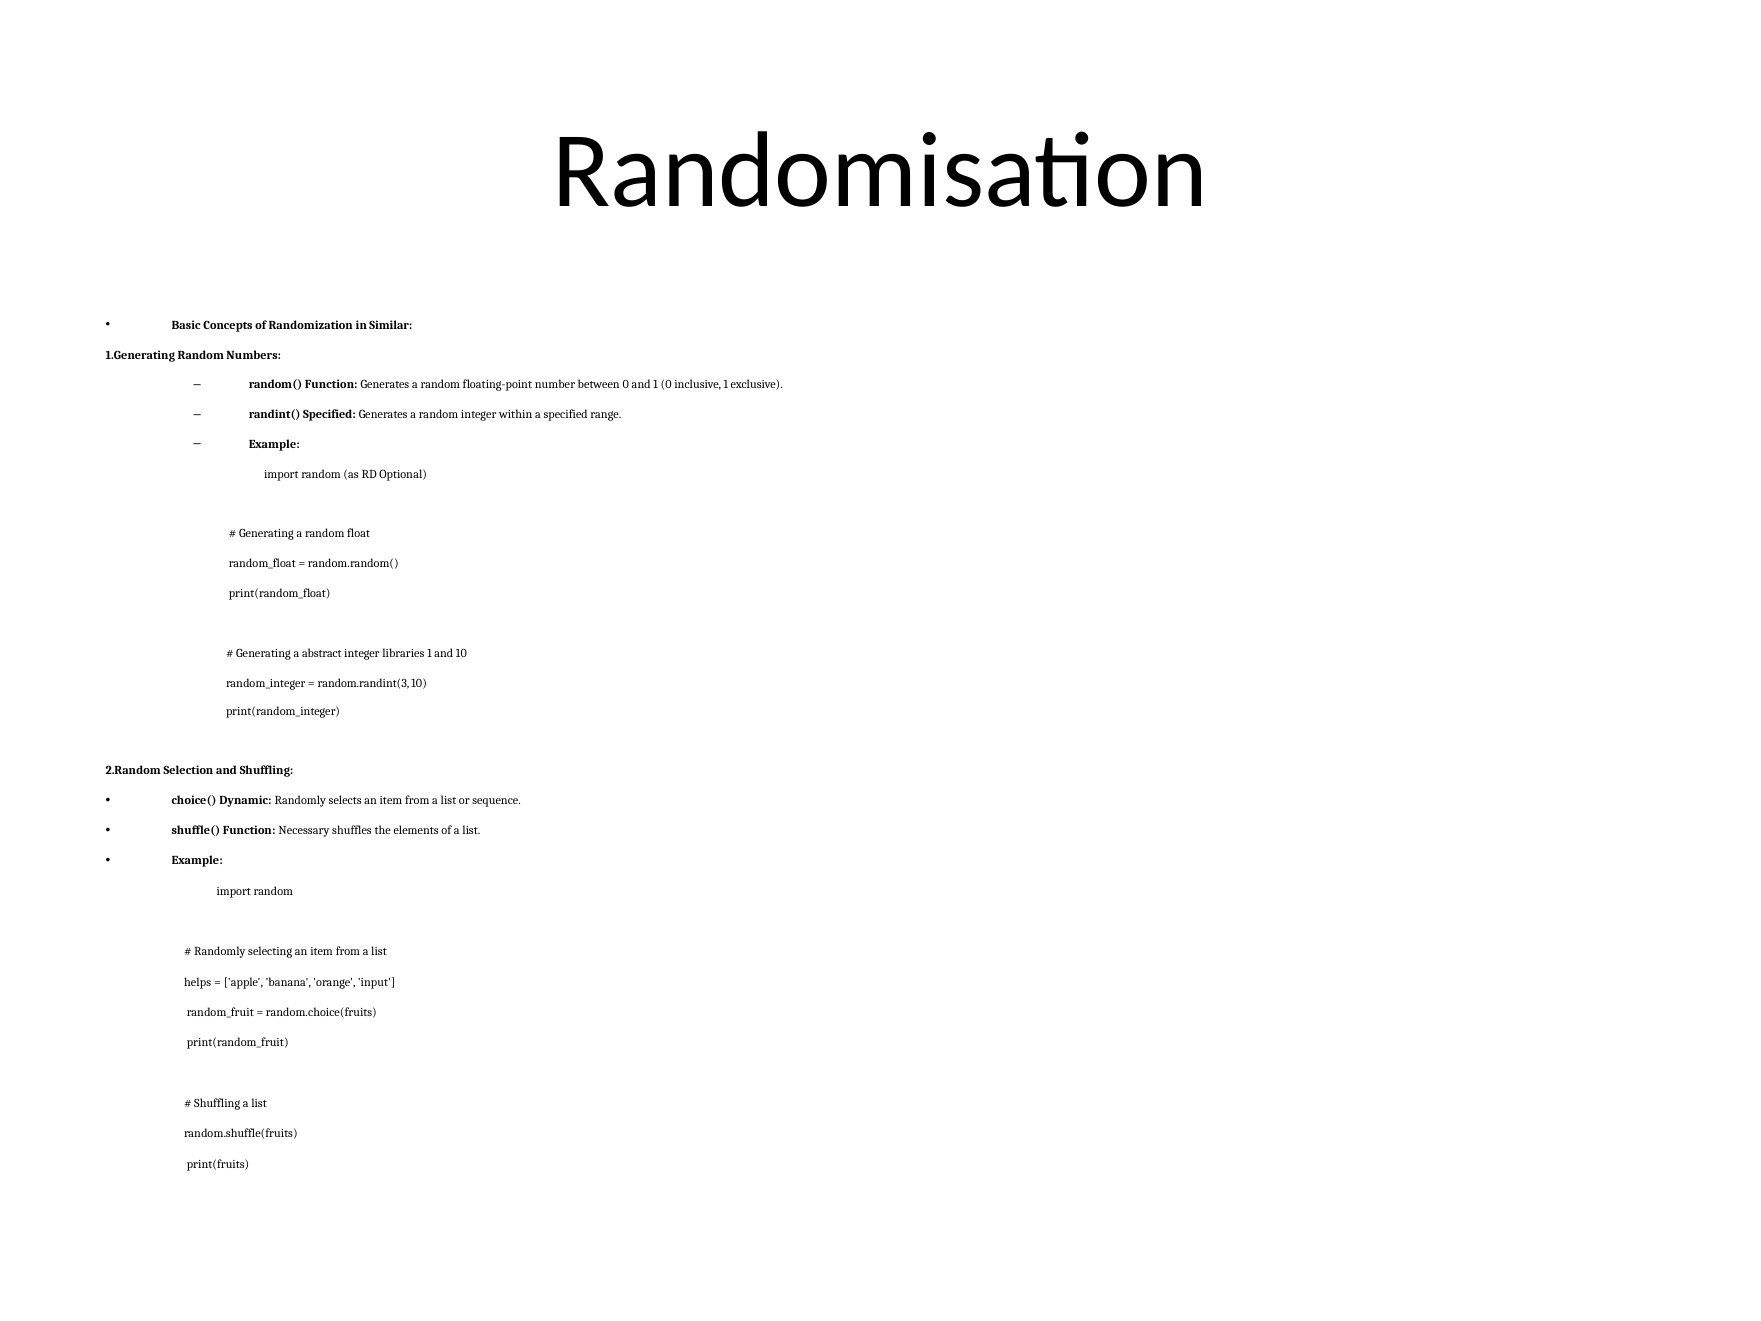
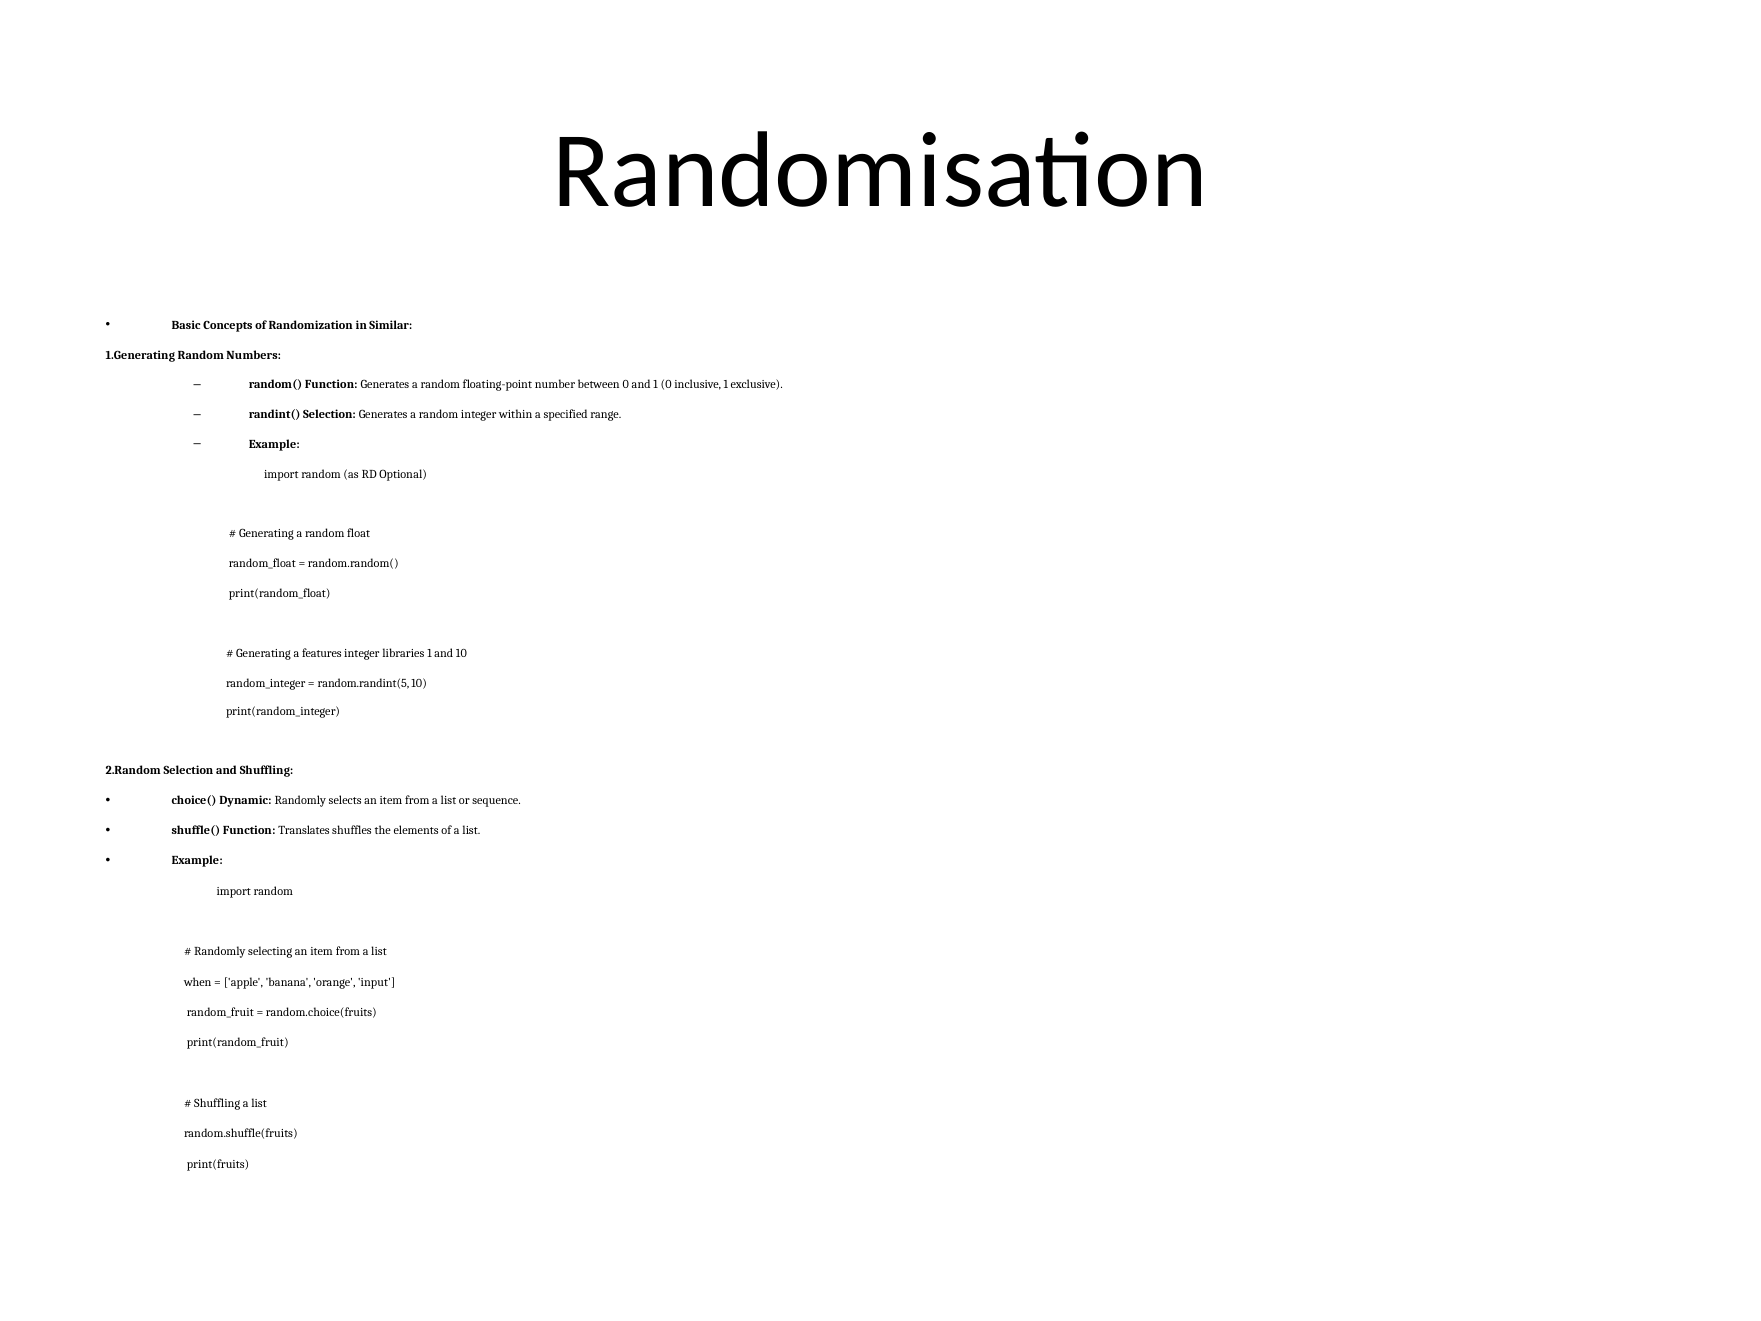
randint( Specified: Specified -> Selection (329, 415)
abstract: abstract -> features (322, 653)
random.randint(3: random.randint(3 -> random.randint(5 (363, 683)
Necessary: Necessary -> Translates (304, 831)
helps: helps -> when (198, 982)
